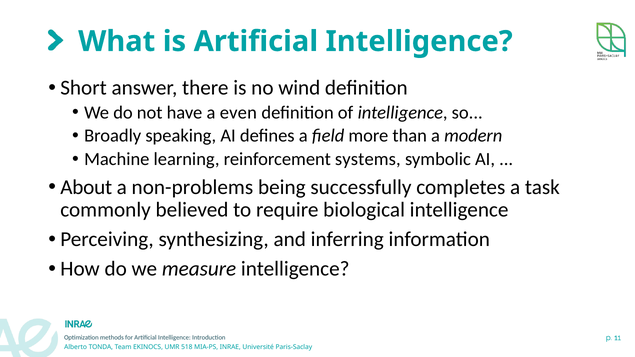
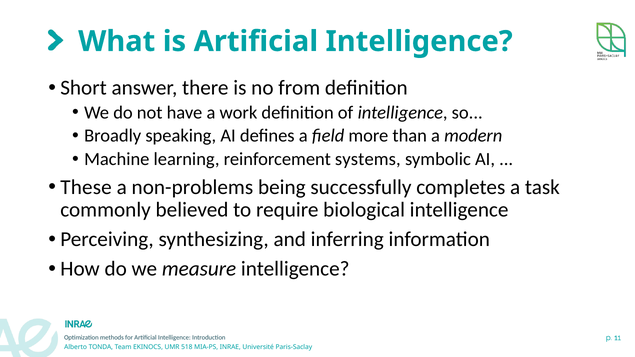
wind: wind -> from (299, 88)
even: even -> work (238, 113)
About: About -> These (86, 187)
